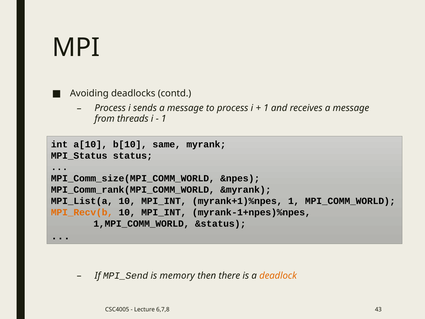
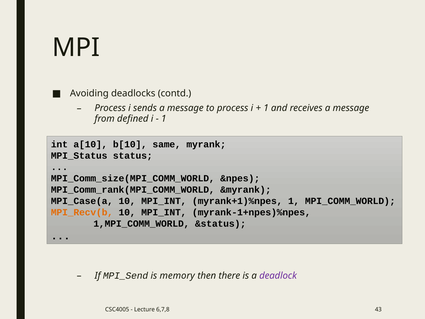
threads: threads -> defined (133, 119)
MPI_List(a: MPI_List(a -> MPI_Case(a (82, 201)
deadlock colour: orange -> purple (278, 275)
